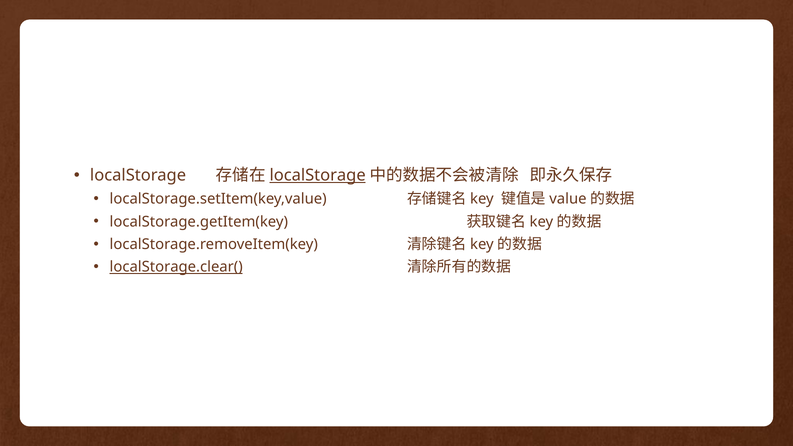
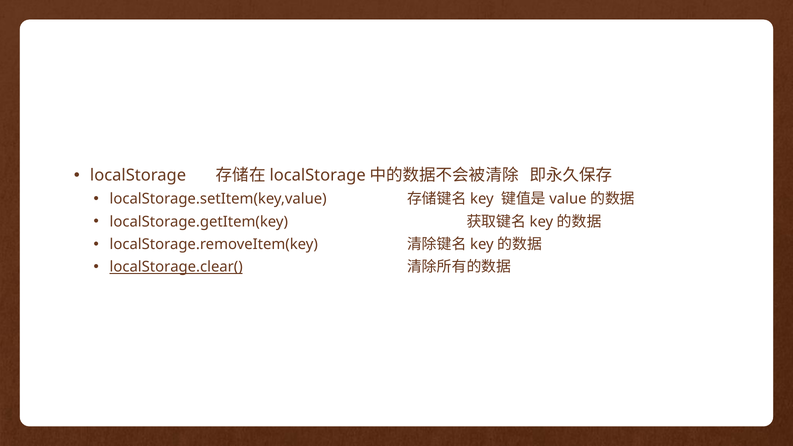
localStorage underline: present -> none (318, 175)
